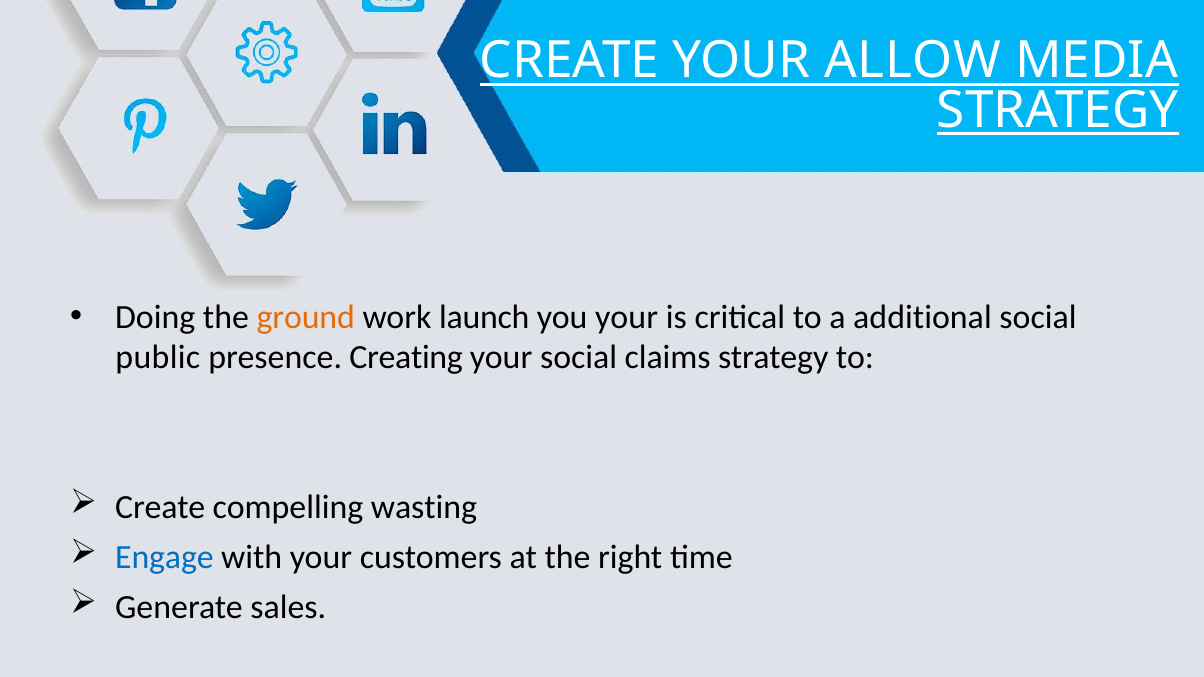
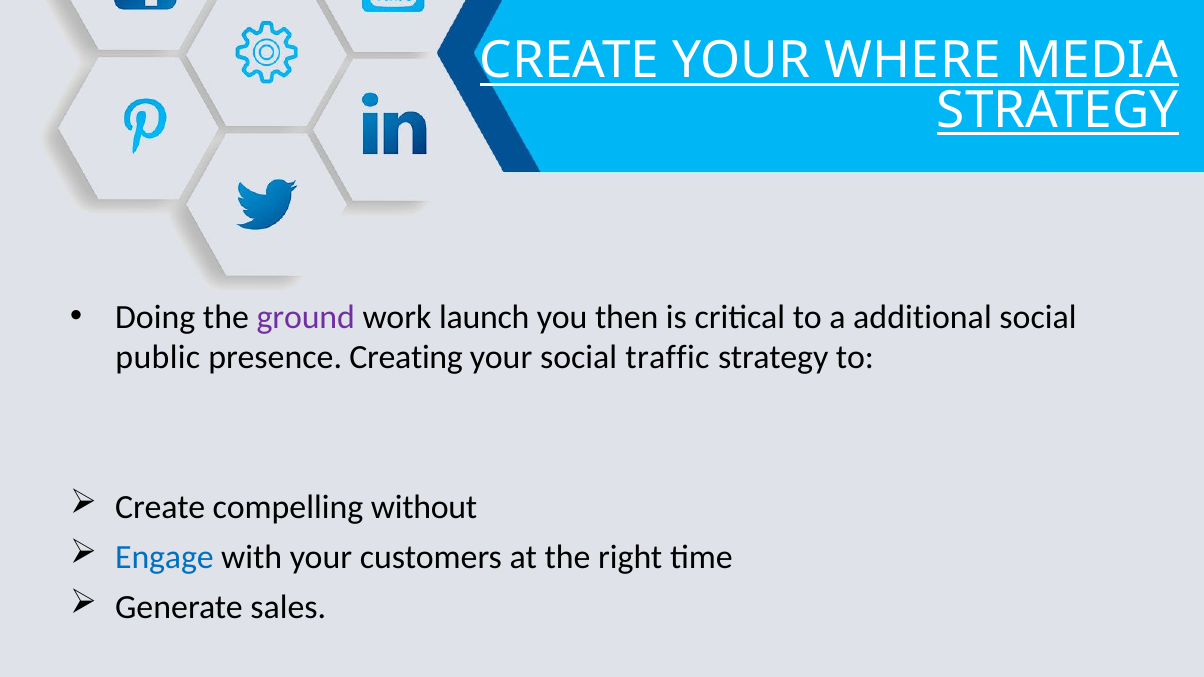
ALLOW: ALLOW -> WHERE (913, 61)
ground colour: orange -> purple (306, 317)
you your: your -> then (627, 317)
claims: claims -> traffic (667, 358)
wasting: wasting -> without (424, 508)
